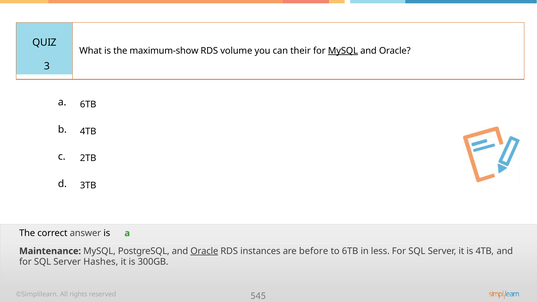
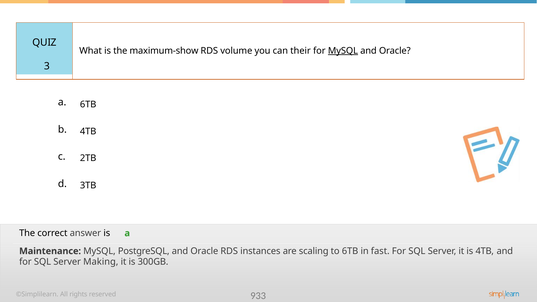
Oracle underline: present -> none (204, 251)
before: before -> scaling (314, 251)
less: less -> fast (380, 251)
Hashes: Hashes -> Making (101, 262)
545: 545 -> 933 (258, 296)
